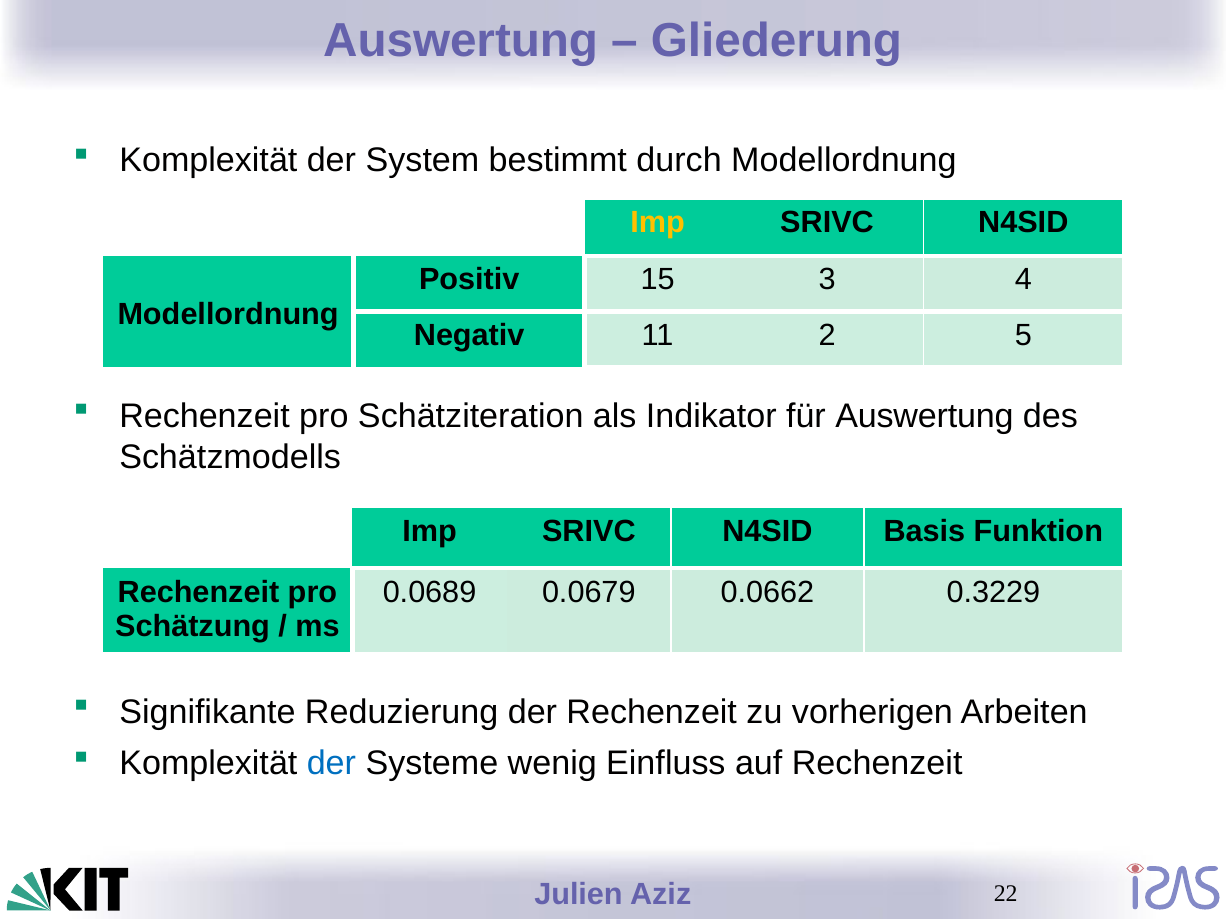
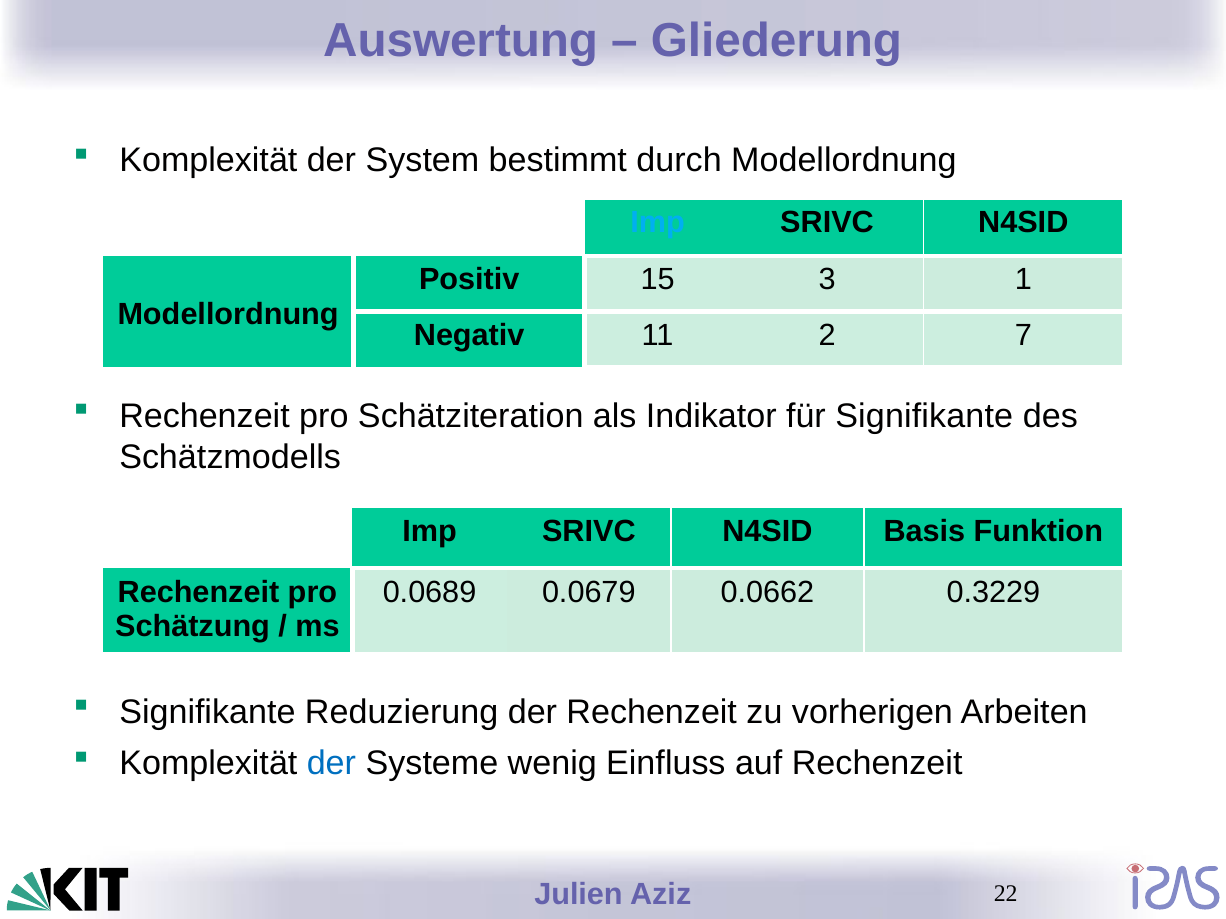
Imp colour: yellow -> light blue (658, 223)
4: 4 -> 1 (1023, 280)
5: 5 -> 7 (1023, 335)
für Auswertung: Auswertung -> Signifikante (924, 416)
